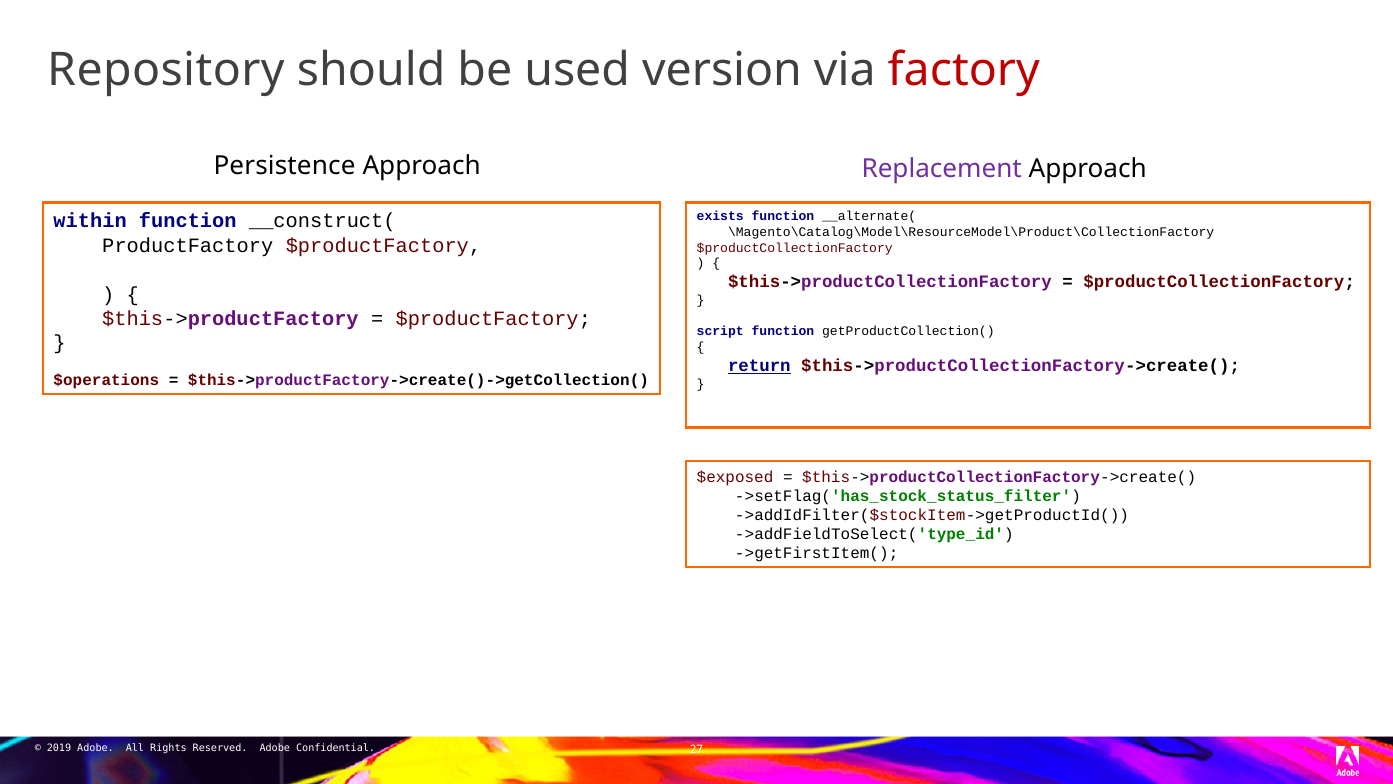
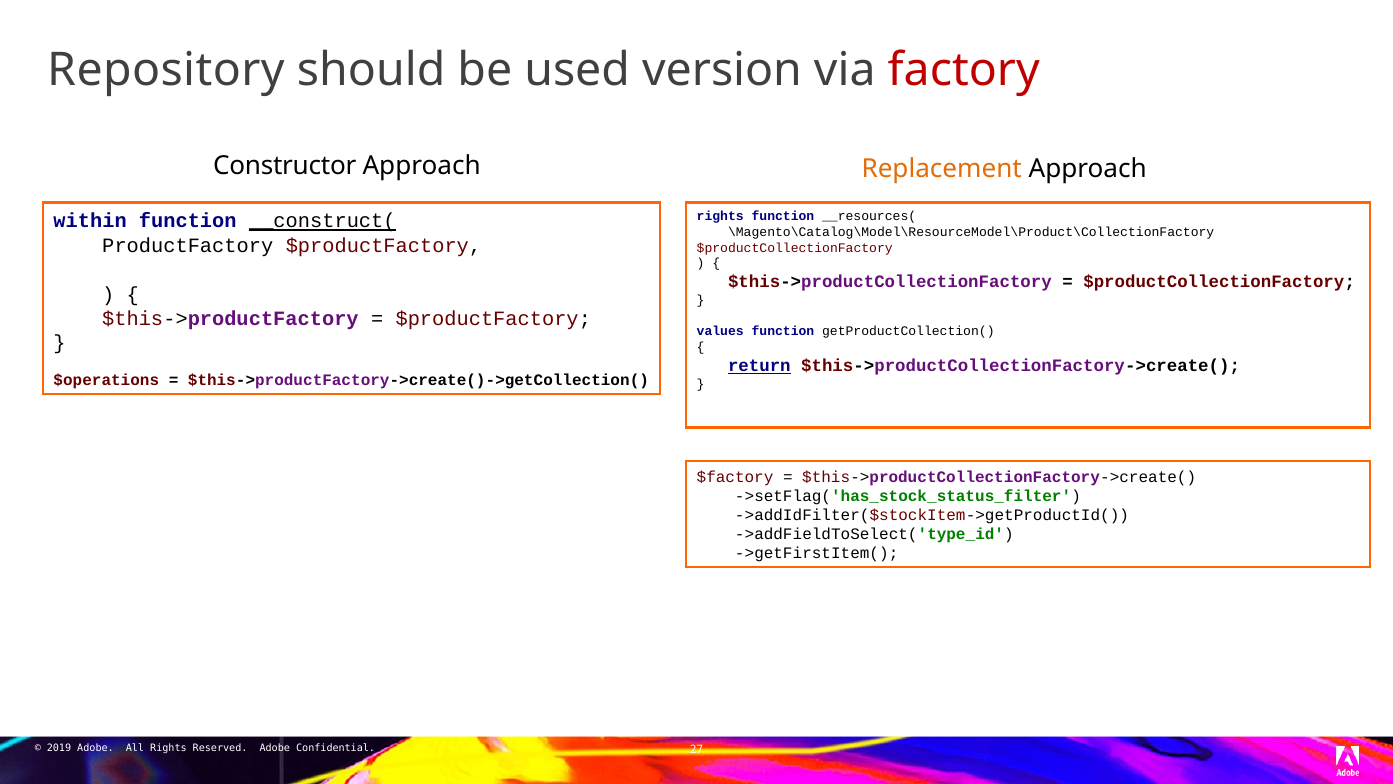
Persistence: Persistence -> Constructor (285, 166)
Replacement colour: purple -> orange (942, 168)
exists: exists -> rights (720, 216)
__alternate(: __alternate( -> __resources( (869, 216)
__construct( underline: none -> present (322, 221)
script: script -> values (720, 332)
$exposed: $exposed -> $factory (735, 477)
